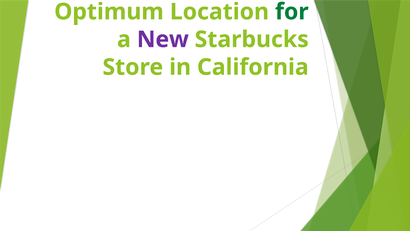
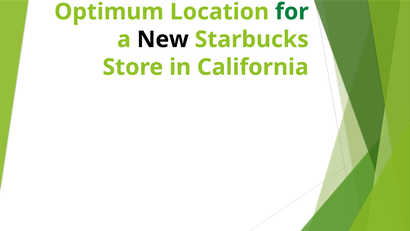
New colour: purple -> black (163, 39)
